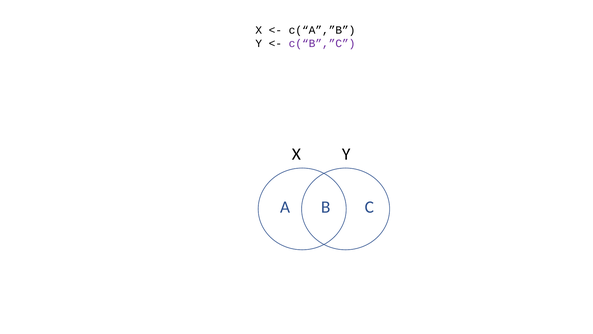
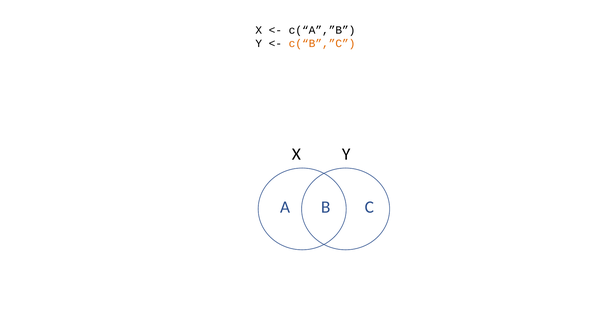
c(“B”,”C colour: purple -> orange (322, 43)
